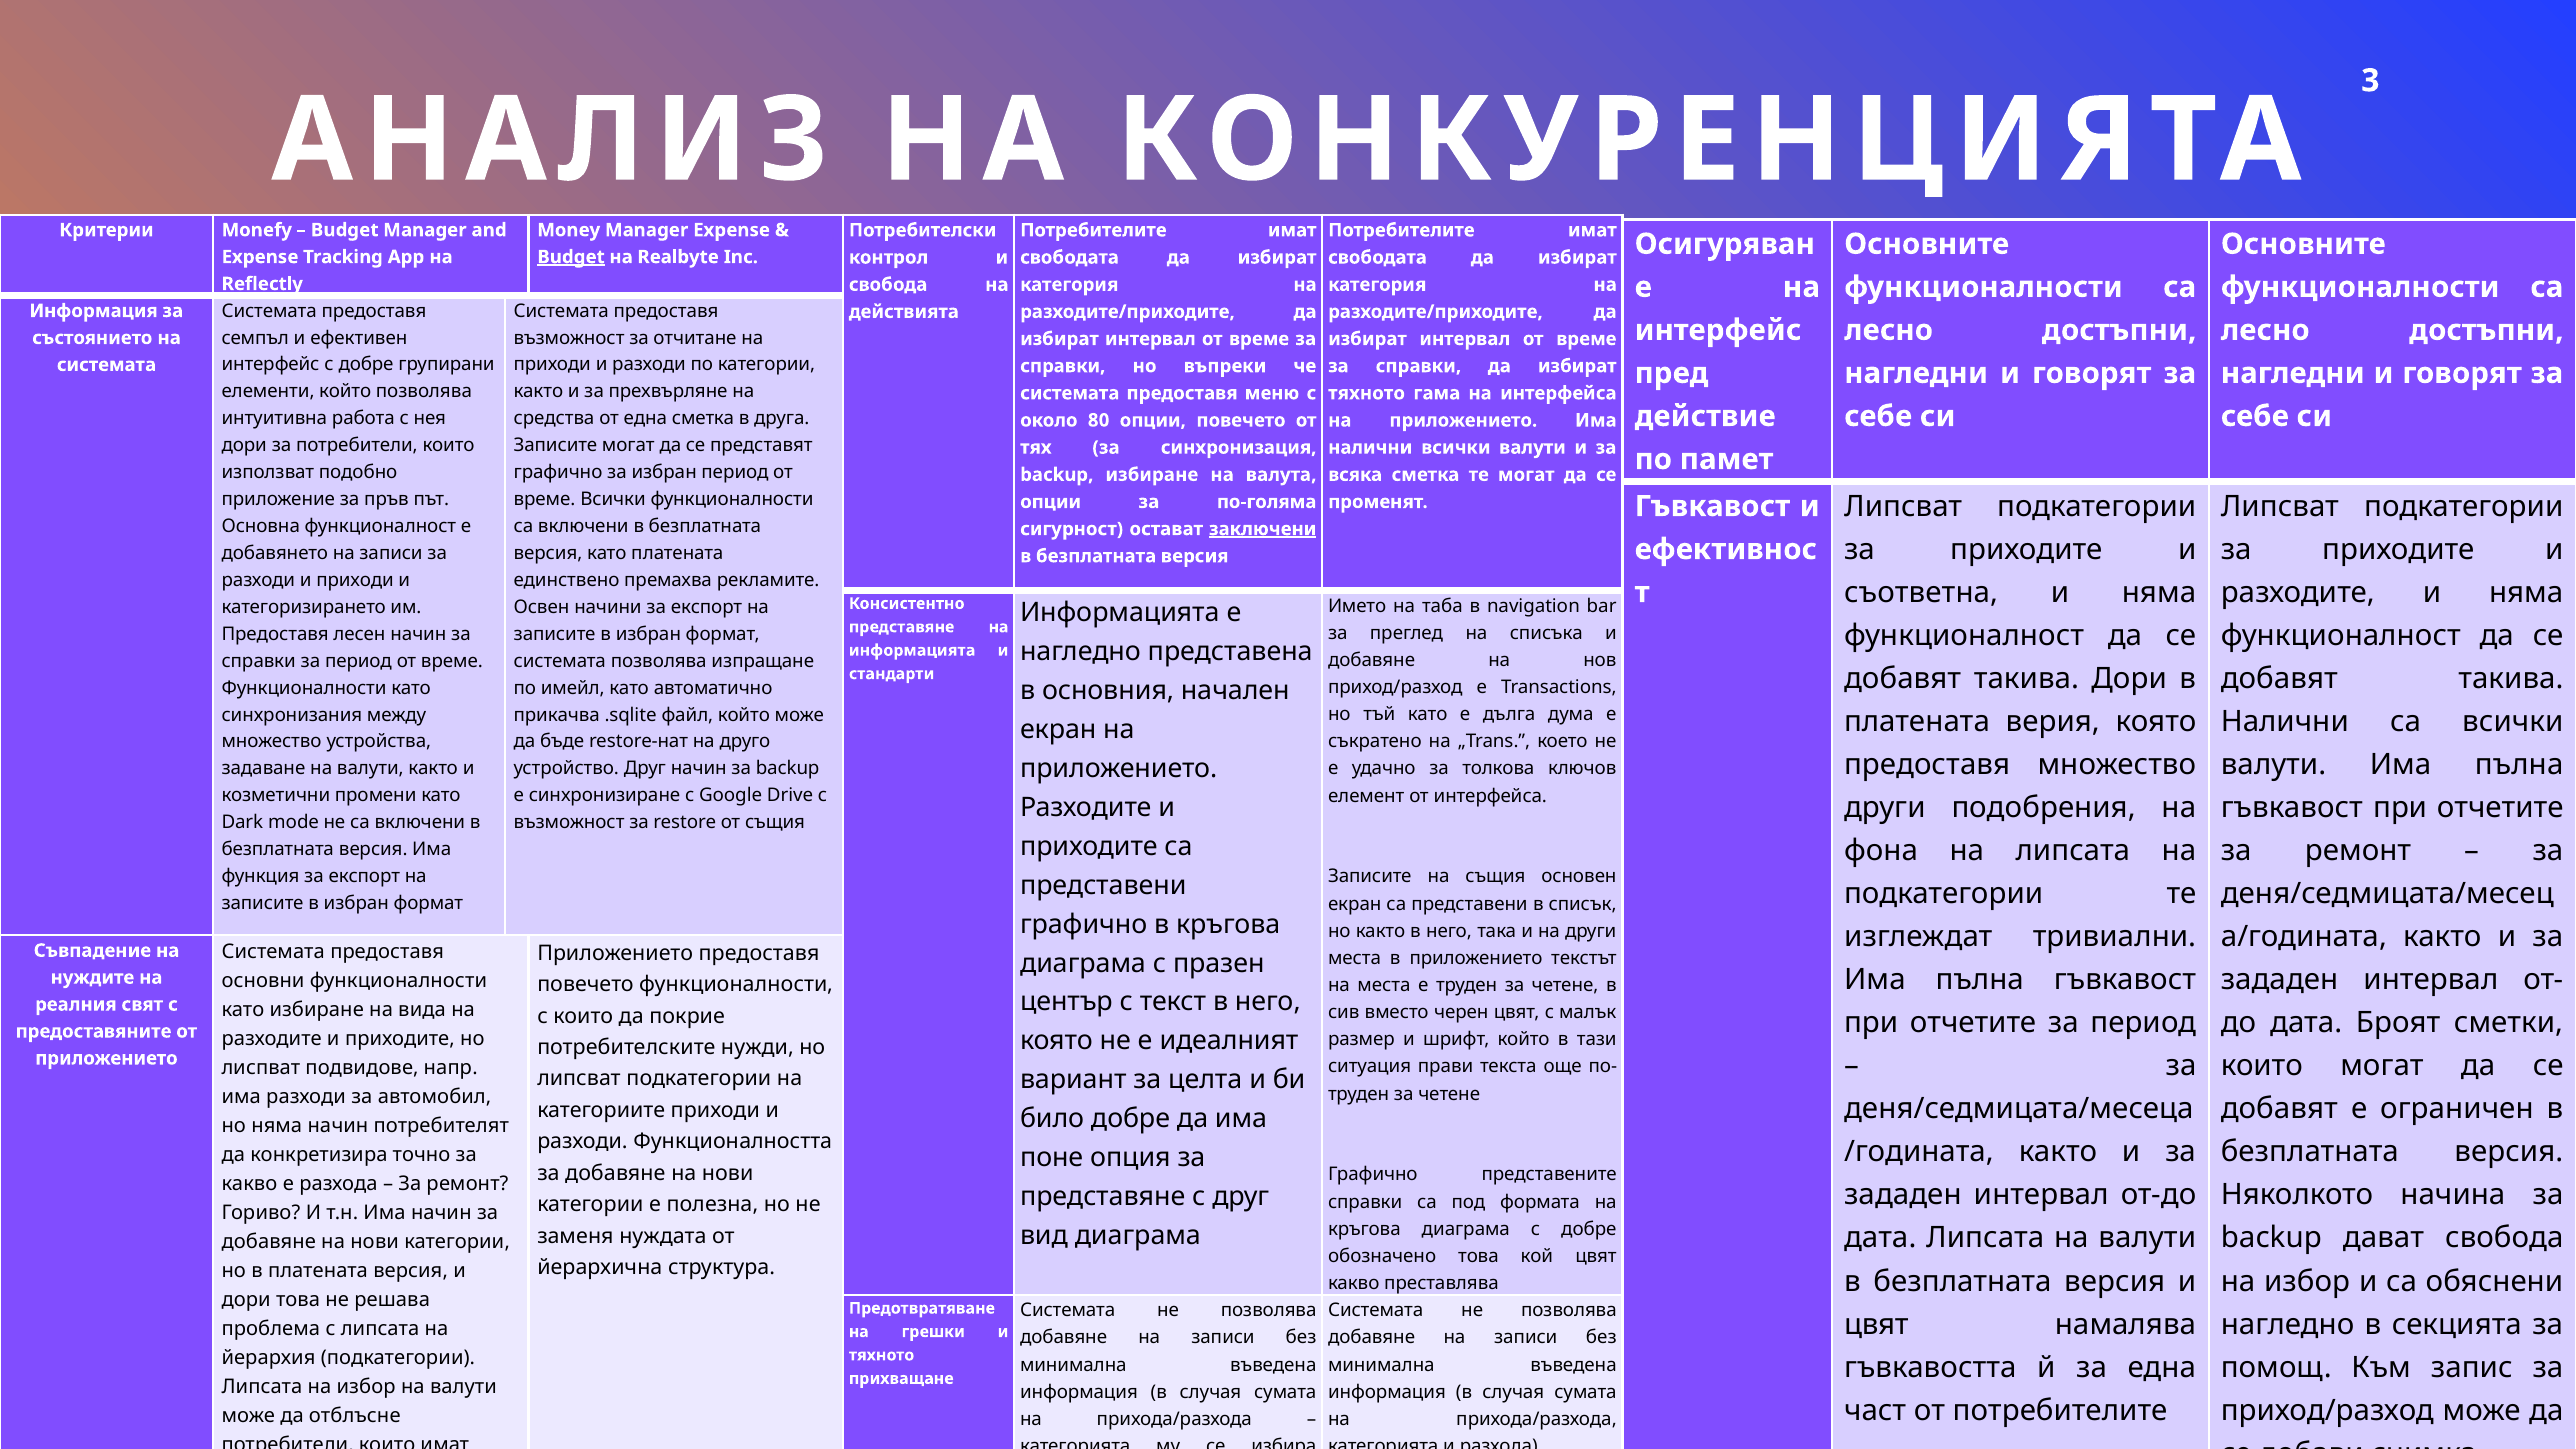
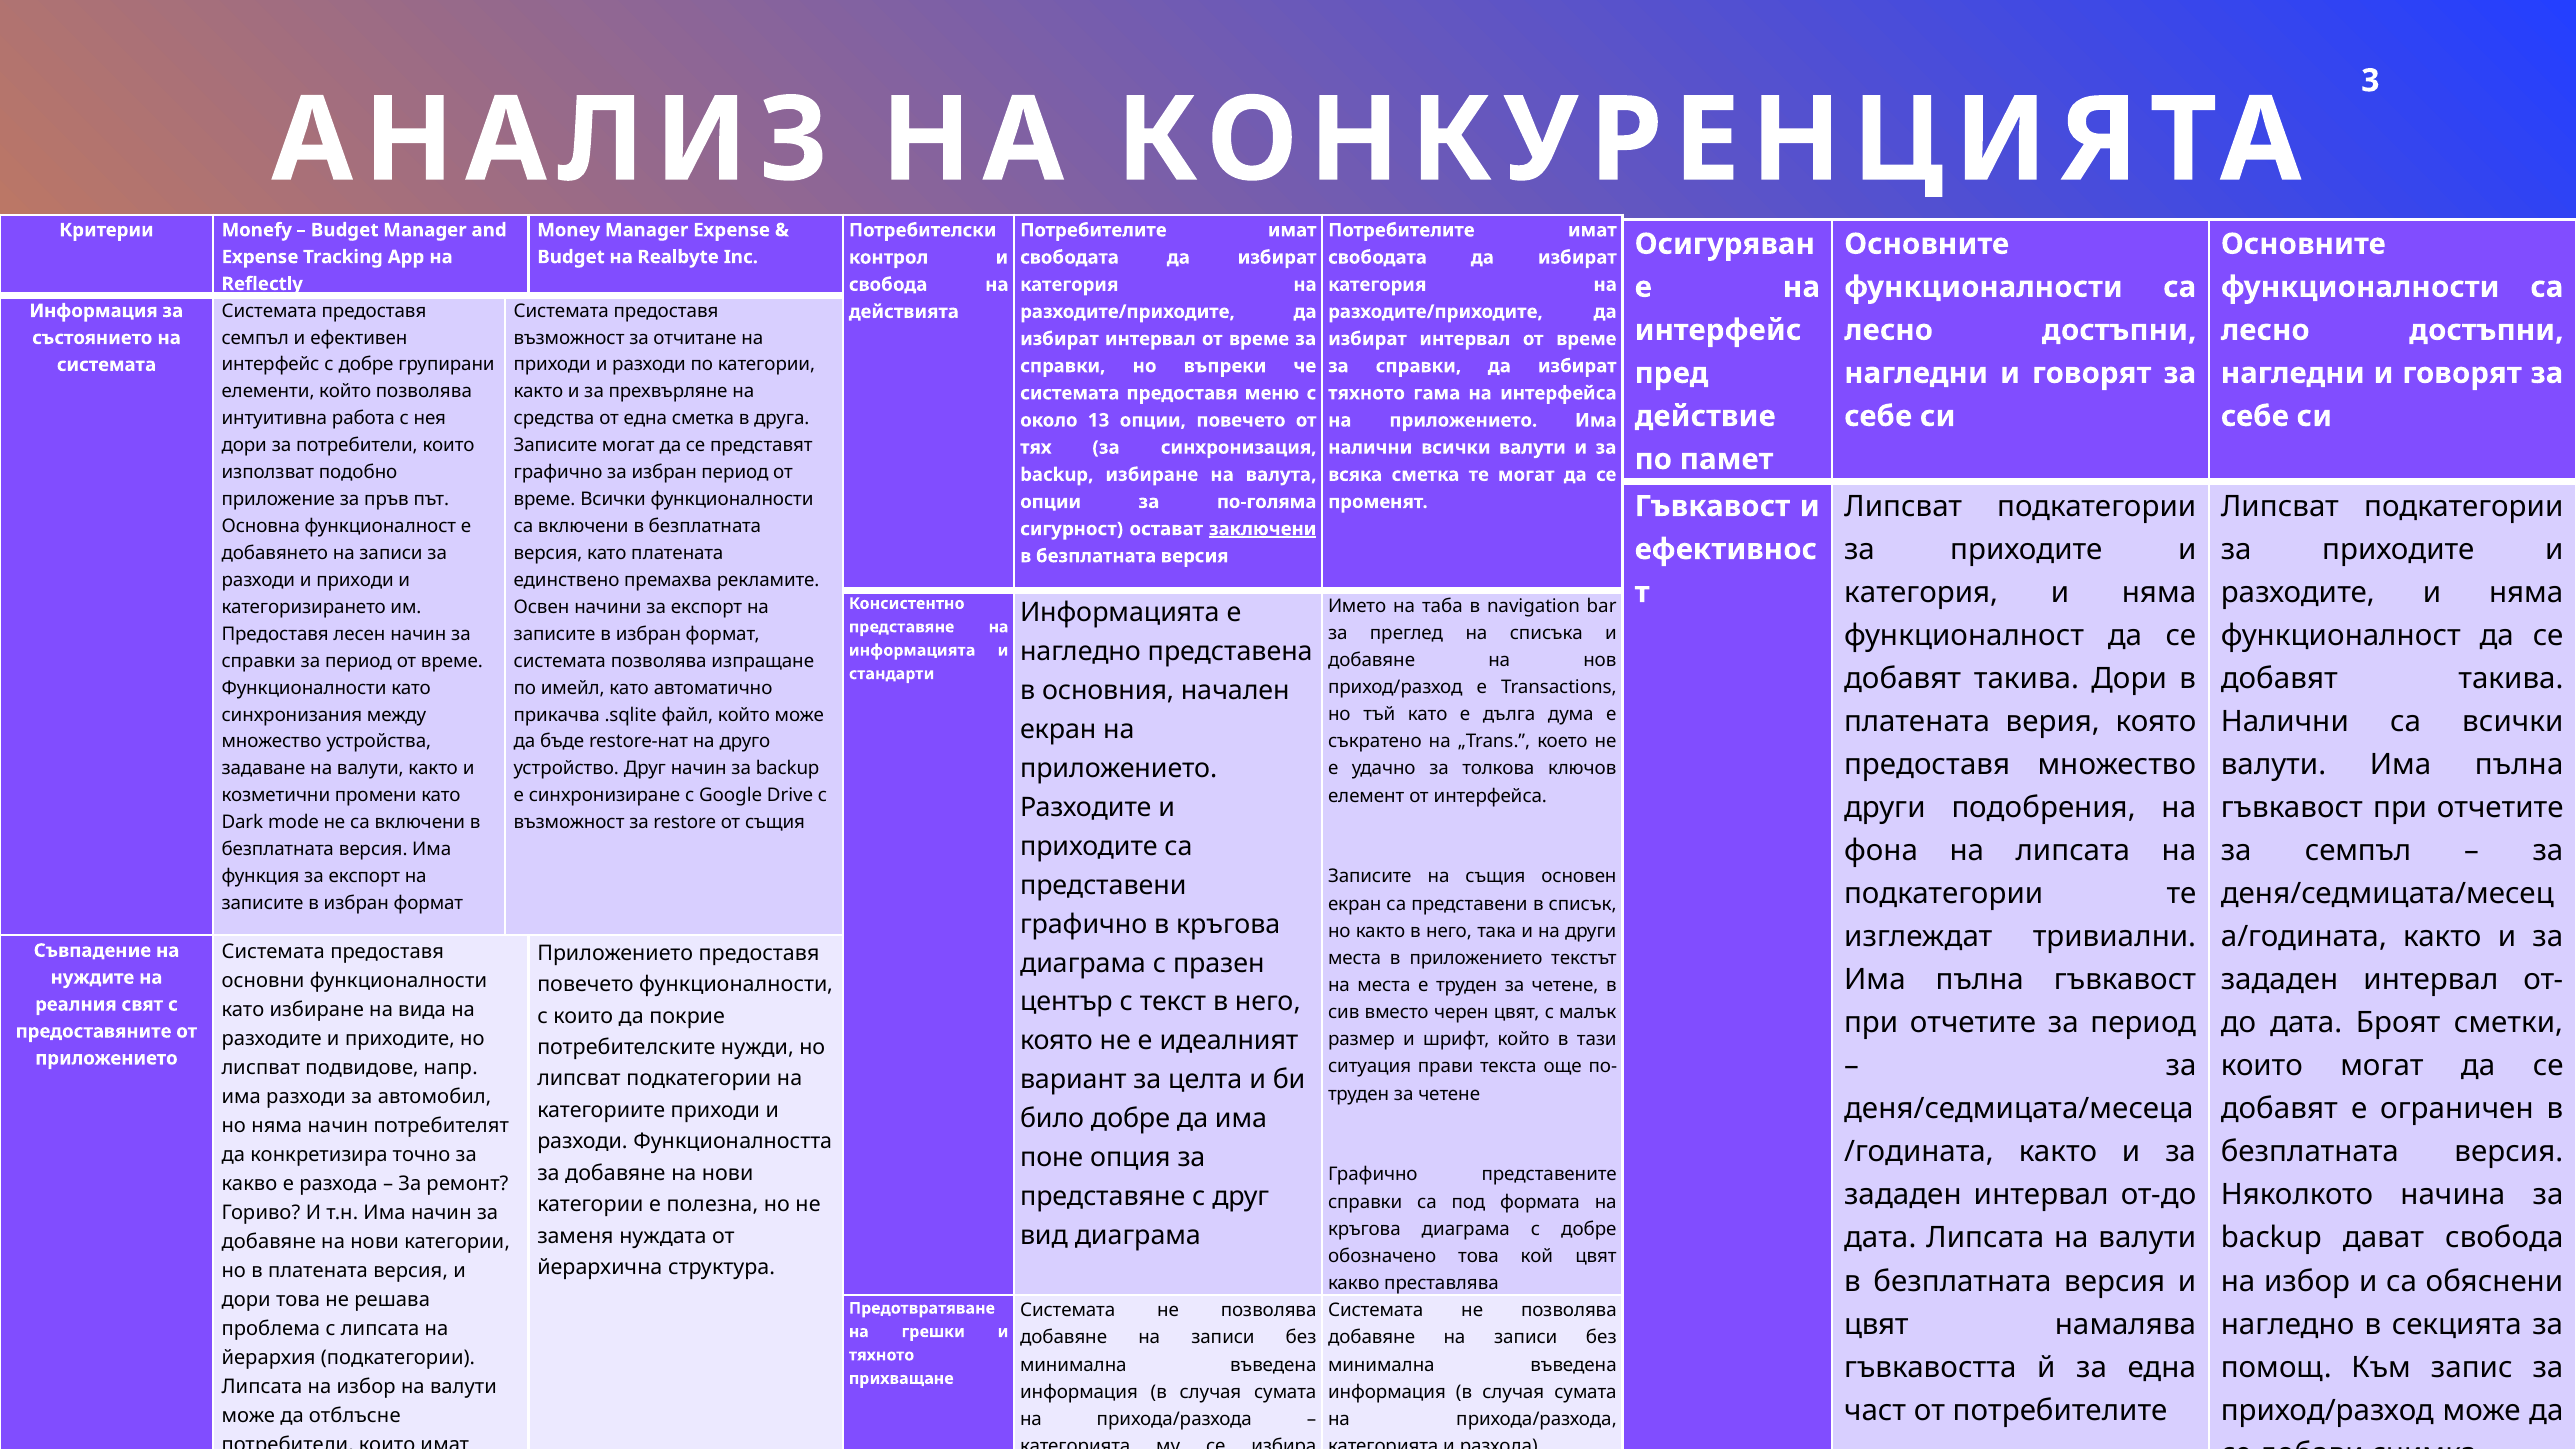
Budget underline: present -> none (571, 257)
80: 80 -> 13 (1099, 420)
съответна: съответна -> категория (1921, 592)
ремонт: ремонт -> семпъл (2358, 851)
